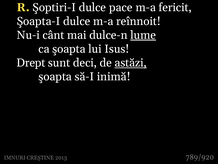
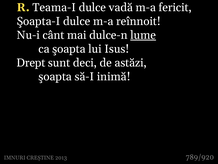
Şoptiri-I: Şoptiri-I -> Teama-I (54, 7)
pace: pace -> vadă (121, 7)
astăzi underline: present -> none (131, 63)
